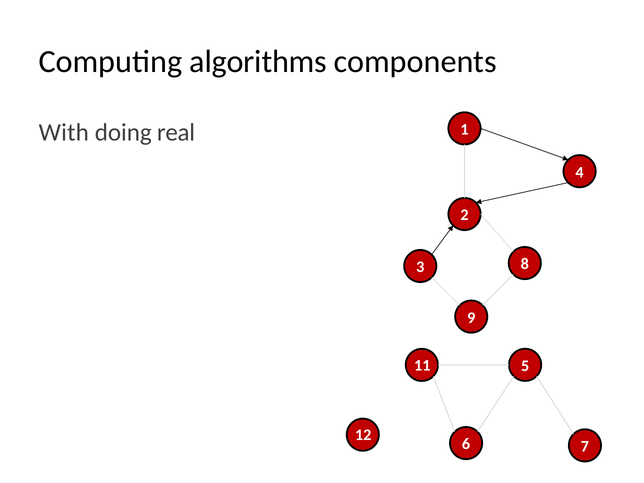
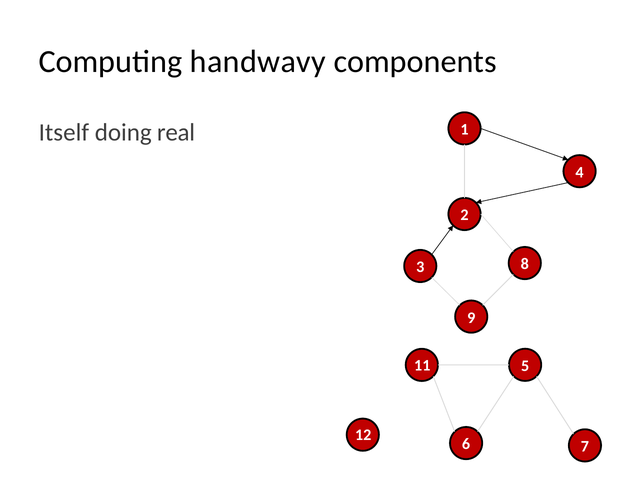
algorithms: algorithms -> handwavy (258, 62)
With: With -> Itself (64, 133)
